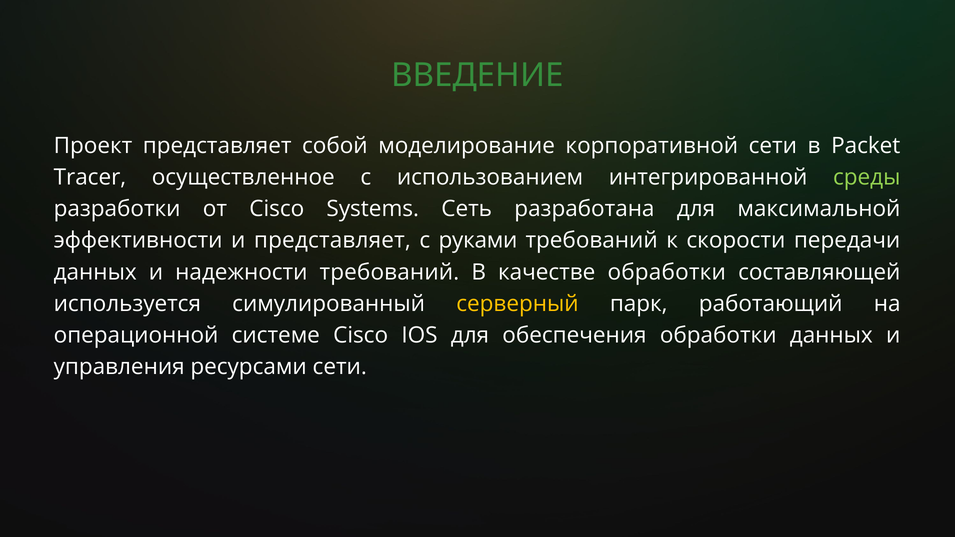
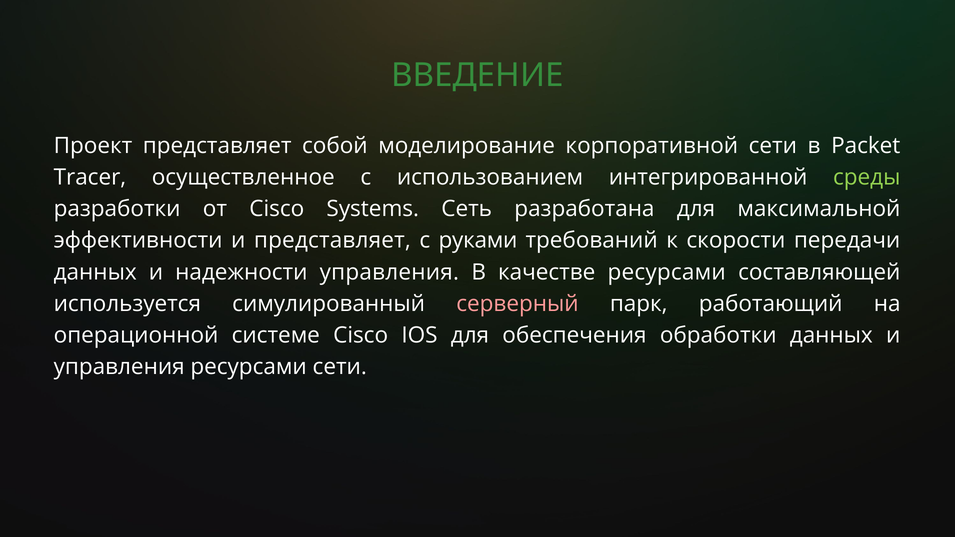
надежности требований: требований -> управления (389, 272)
качестве обработки: обработки -> ресурсами (667, 272)
серверный colour: yellow -> pink (517, 304)
